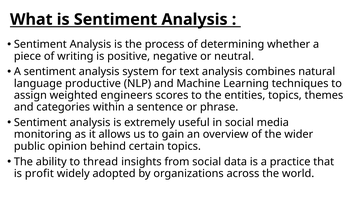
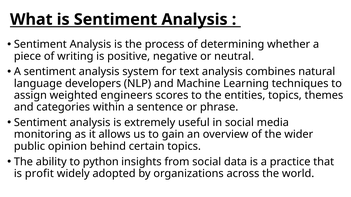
productive: productive -> developers (93, 84)
thread: thread -> python (101, 162)
